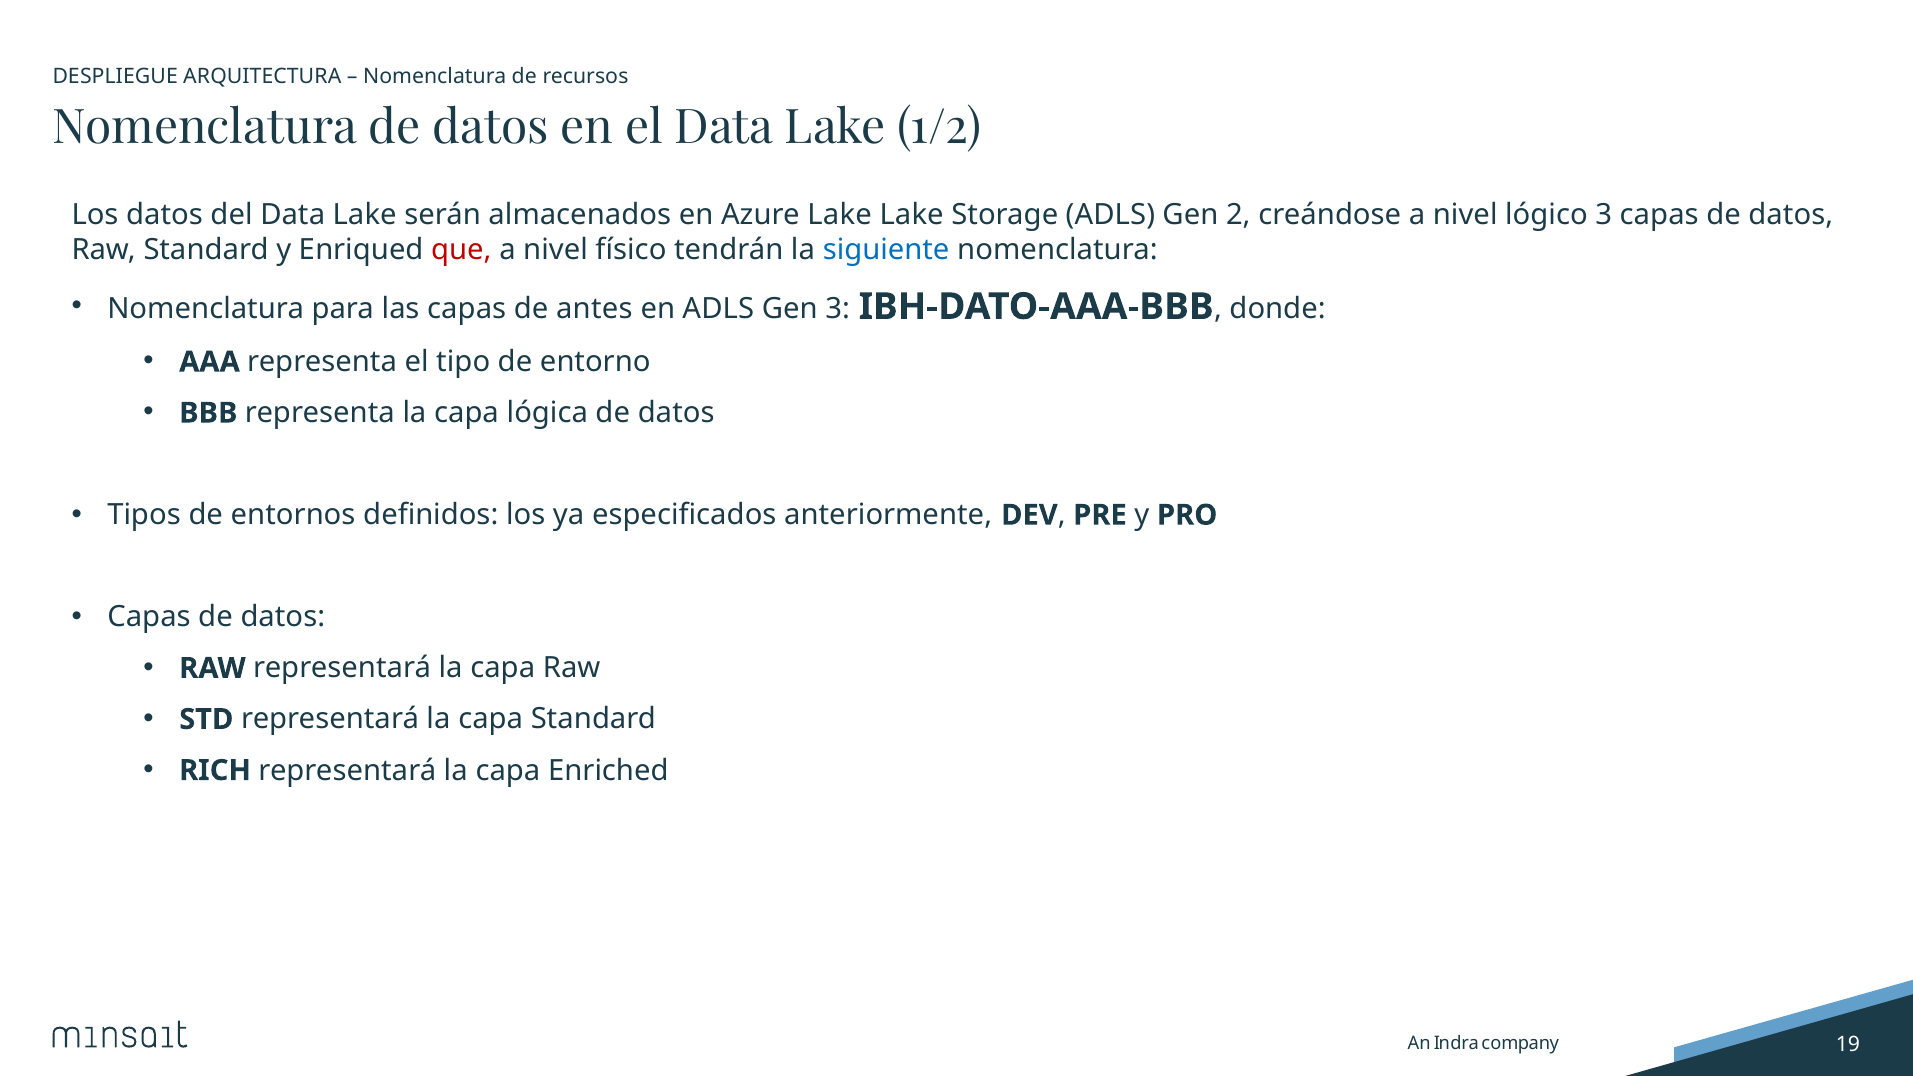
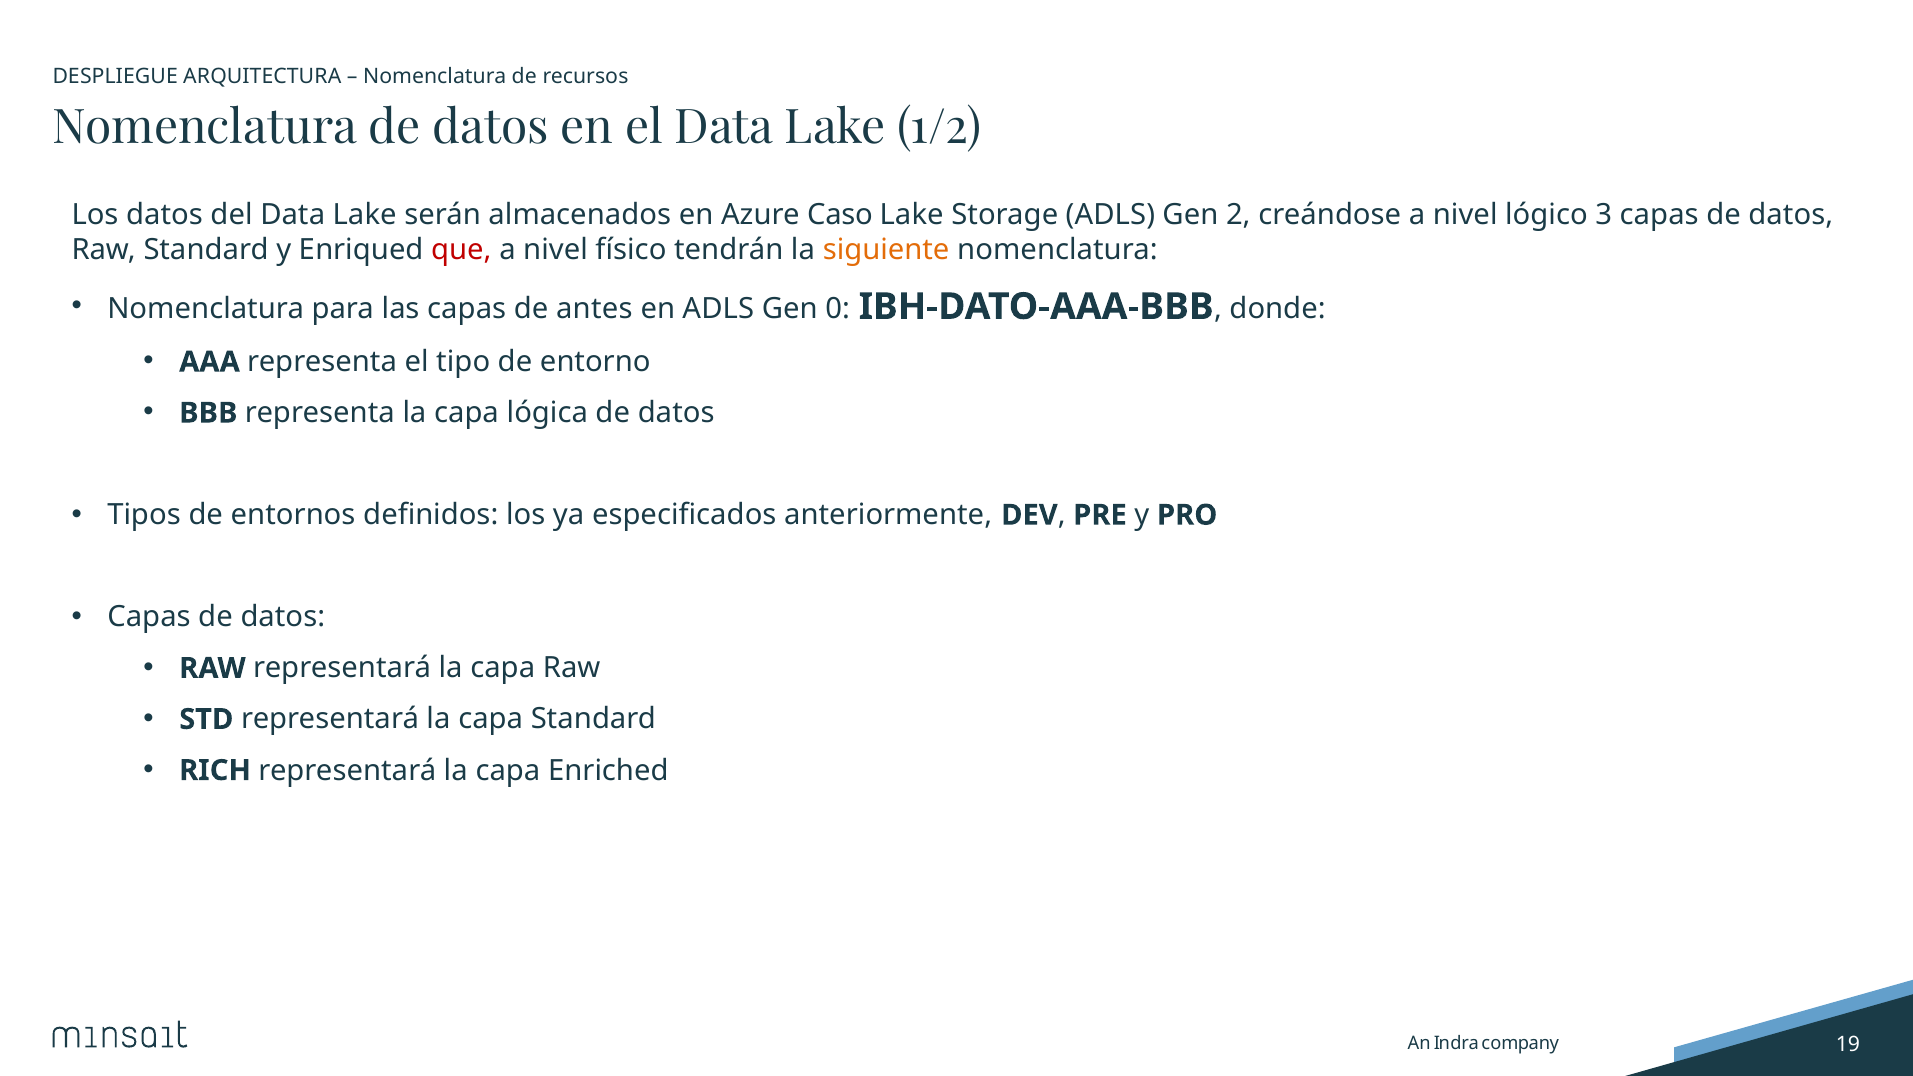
Azure Lake: Lake -> Caso (840, 215)
siguiente colour: blue -> orange (886, 250)
Gen 3: 3 -> 0 (838, 309)
